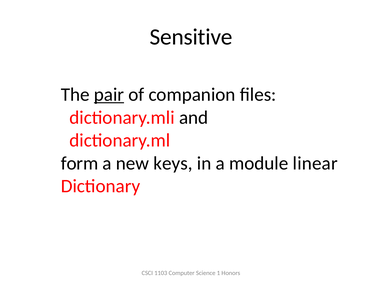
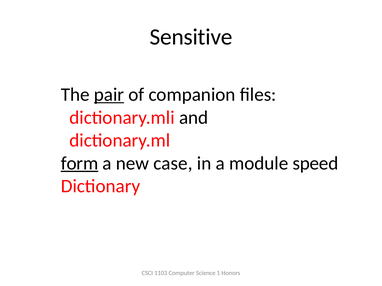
form underline: none -> present (80, 164)
keys: keys -> case (173, 164)
linear: linear -> speed (315, 164)
